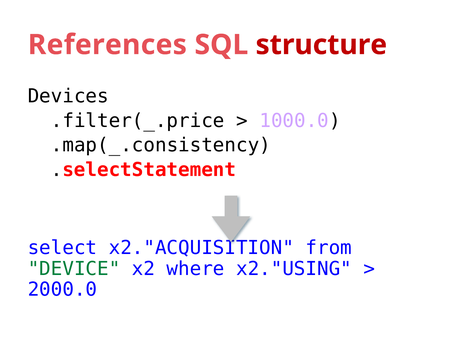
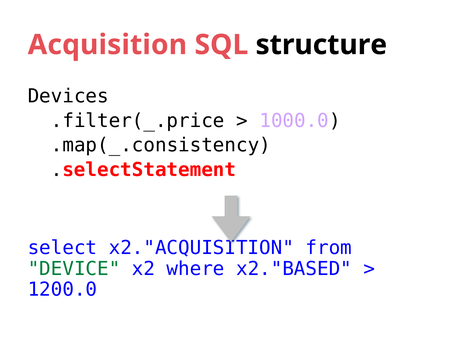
References: References -> Acquisition (107, 45)
structure colour: red -> black (321, 45)
x2."USING: x2."USING -> x2."BASED (294, 268)
2000.0: 2000.0 -> 1200.0 (62, 289)
